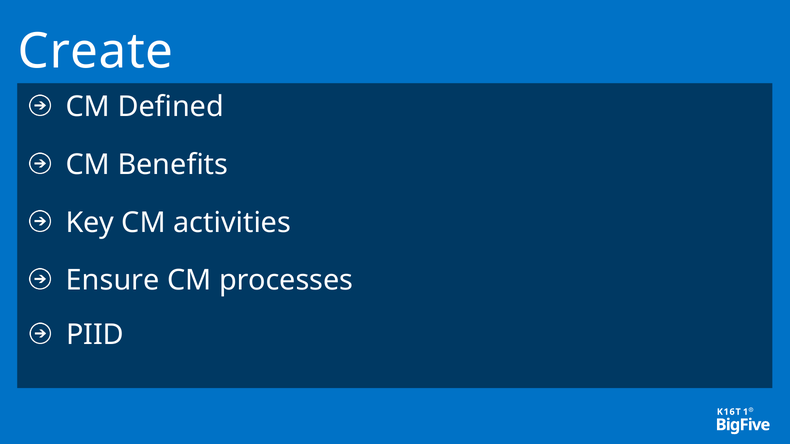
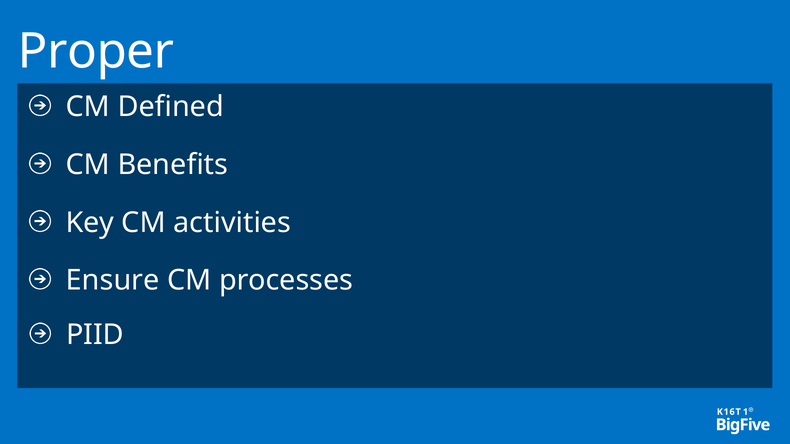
Create: Create -> Proper (96, 52)
